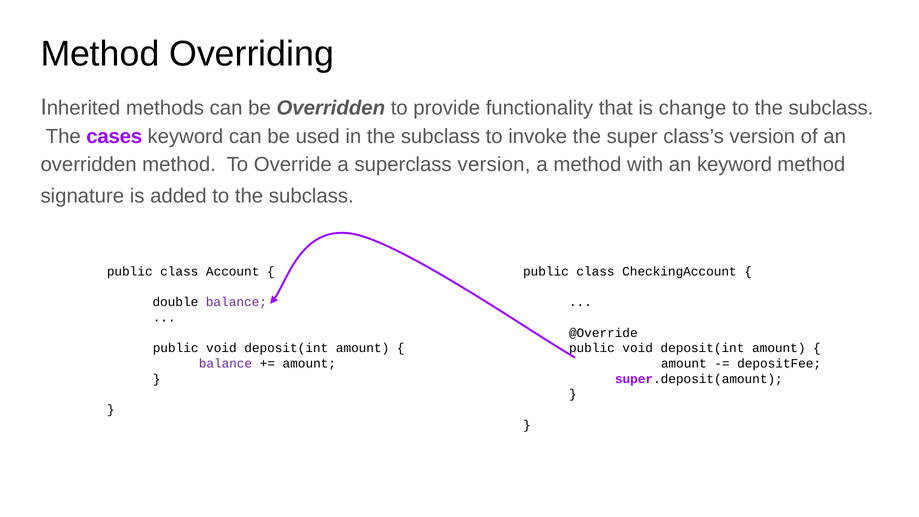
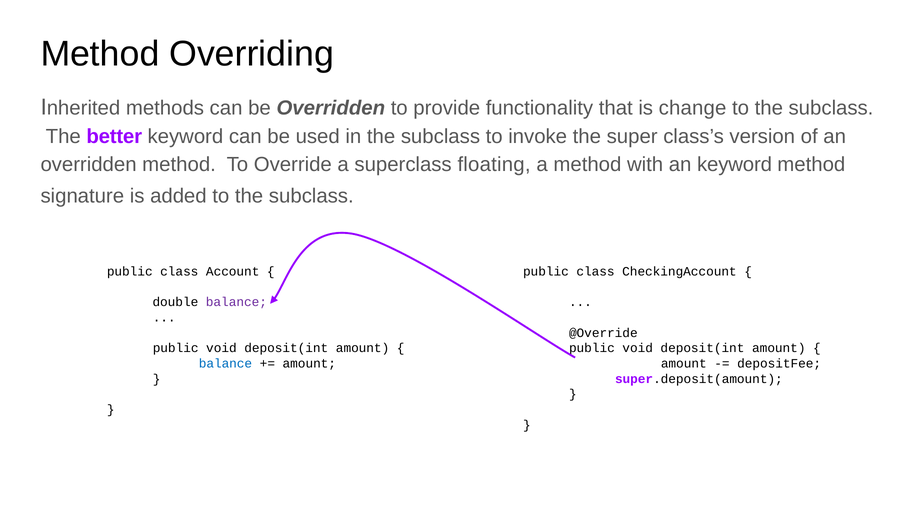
cases: cases -> better (114, 137)
superclass version: version -> floating (494, 165)
balance colour: purple -> blue (225, 363)
